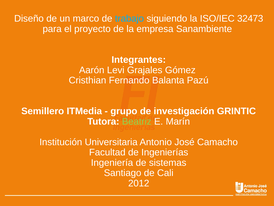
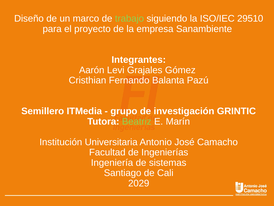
trabajo colour: light blue -> light green (129, 19)
32473: 32473 -> 29510 (250, 19)
2012: 2012 -> 2029 (139, 183)
